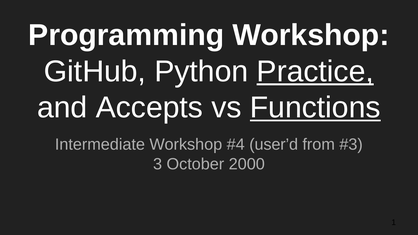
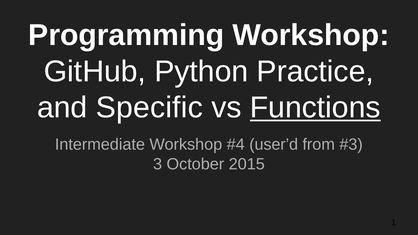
Practice underline: present -> none (315, 71)
Accepts: Accepts -> Specific (149, 108)
2000: 2000 -> 2015 (247, 164)
